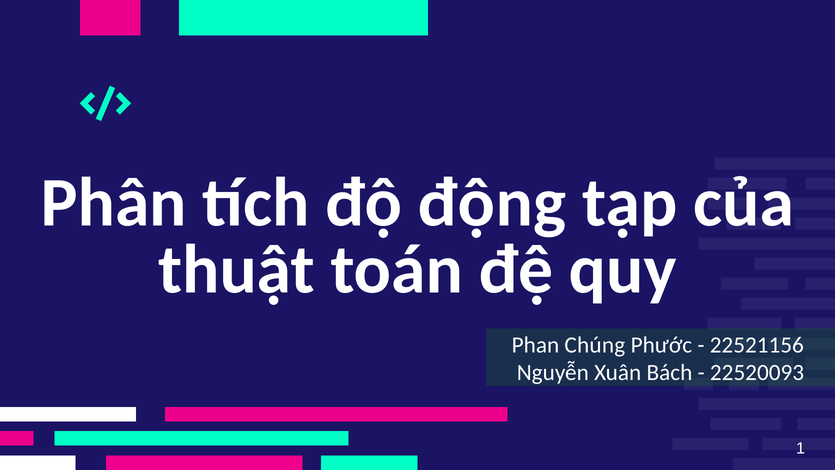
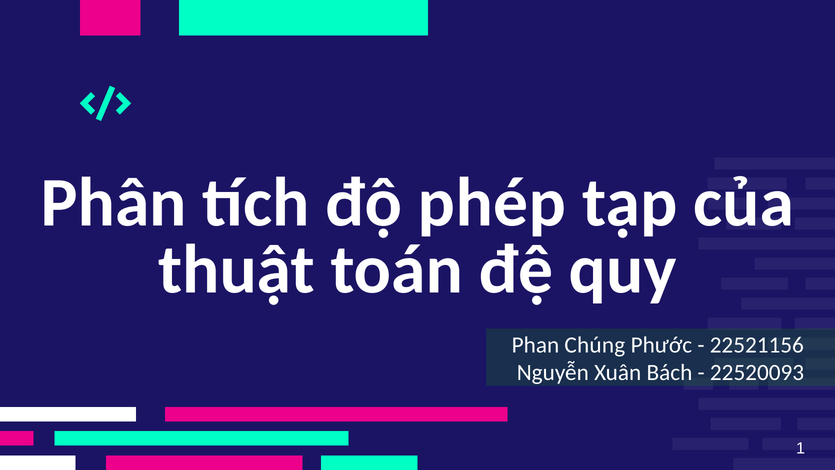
động: động -> phép (492, 203)
